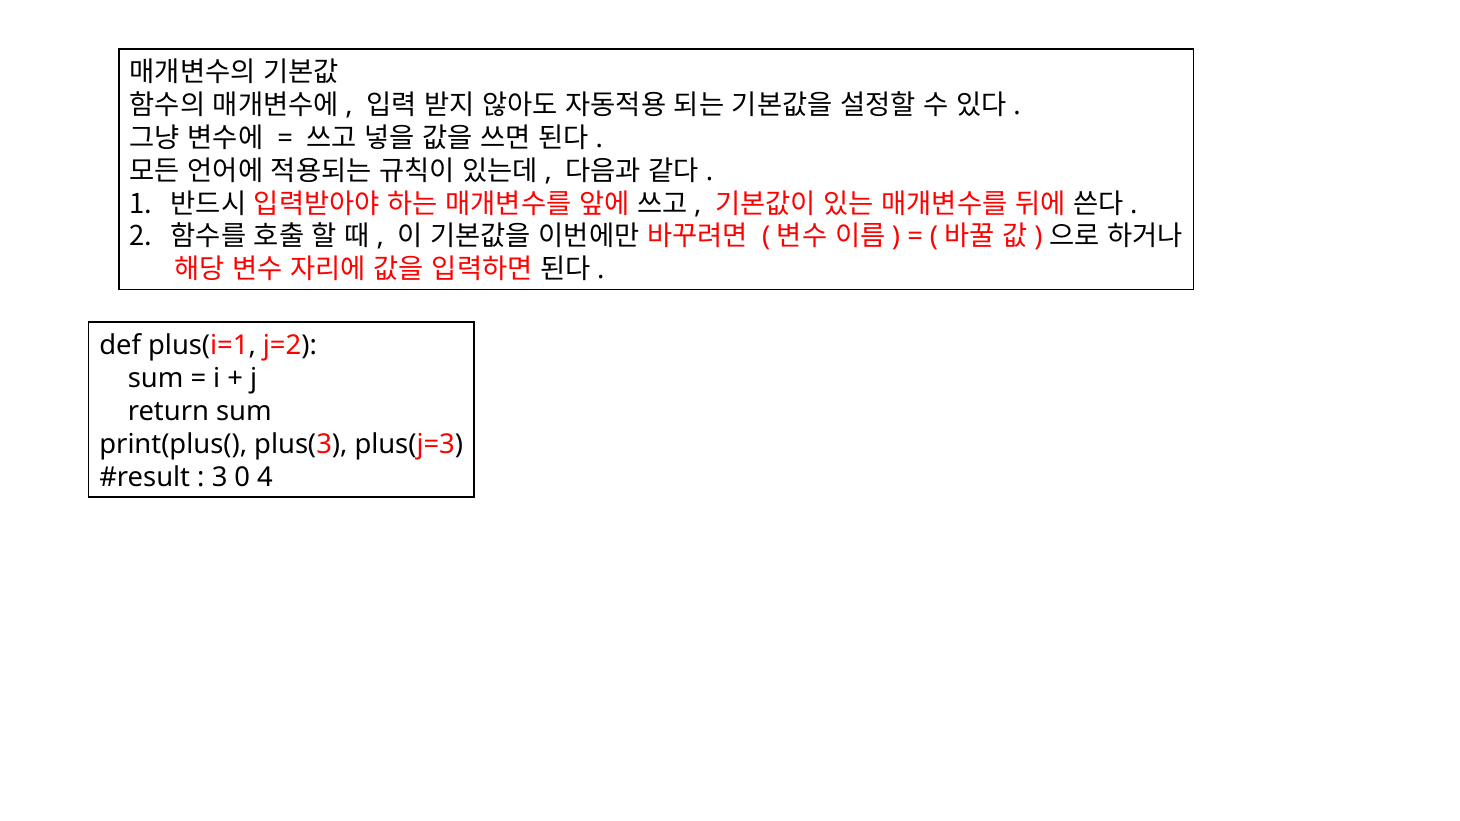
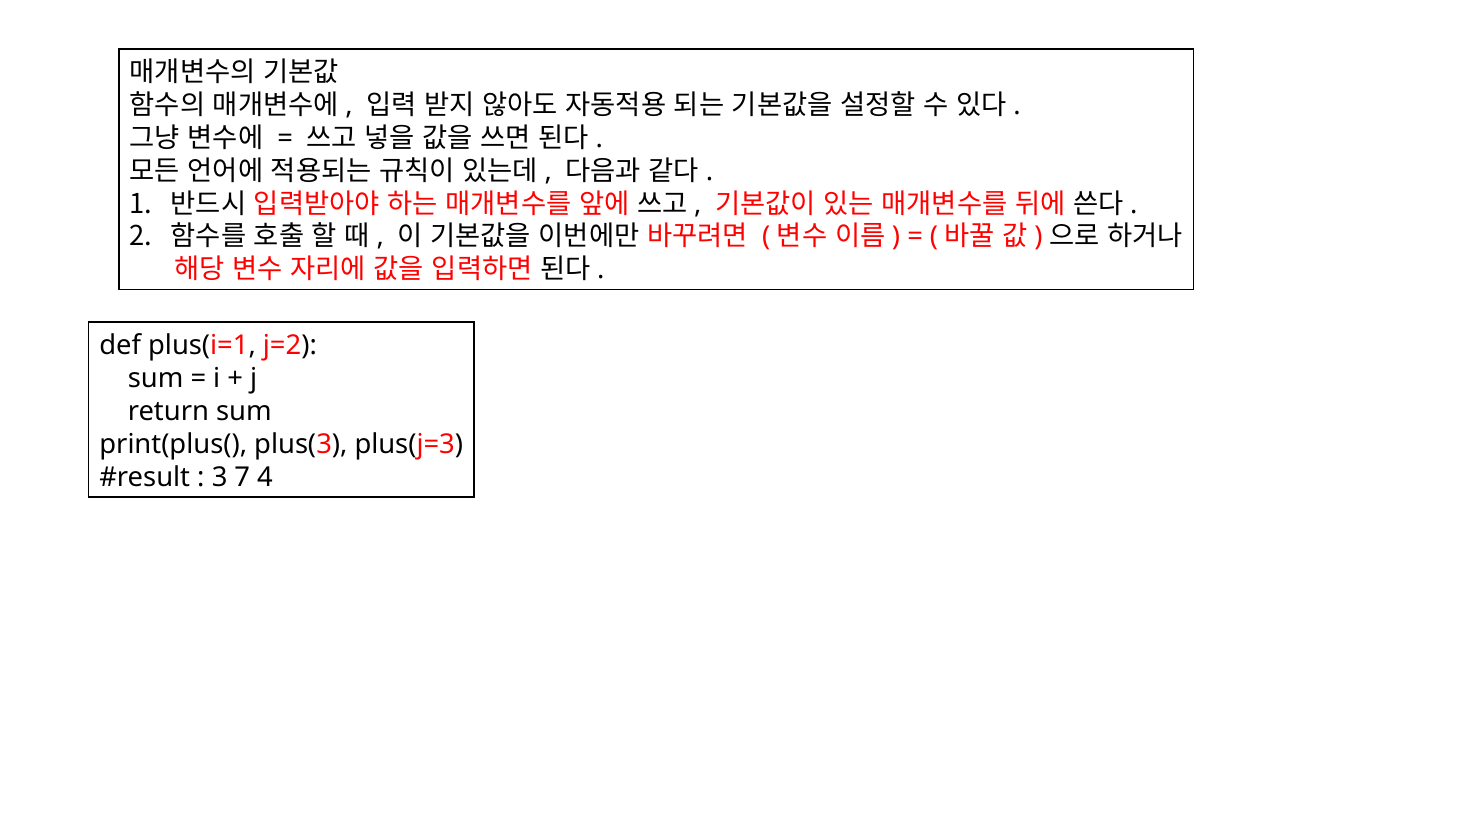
0: 0 -> 7 (242, 477)
